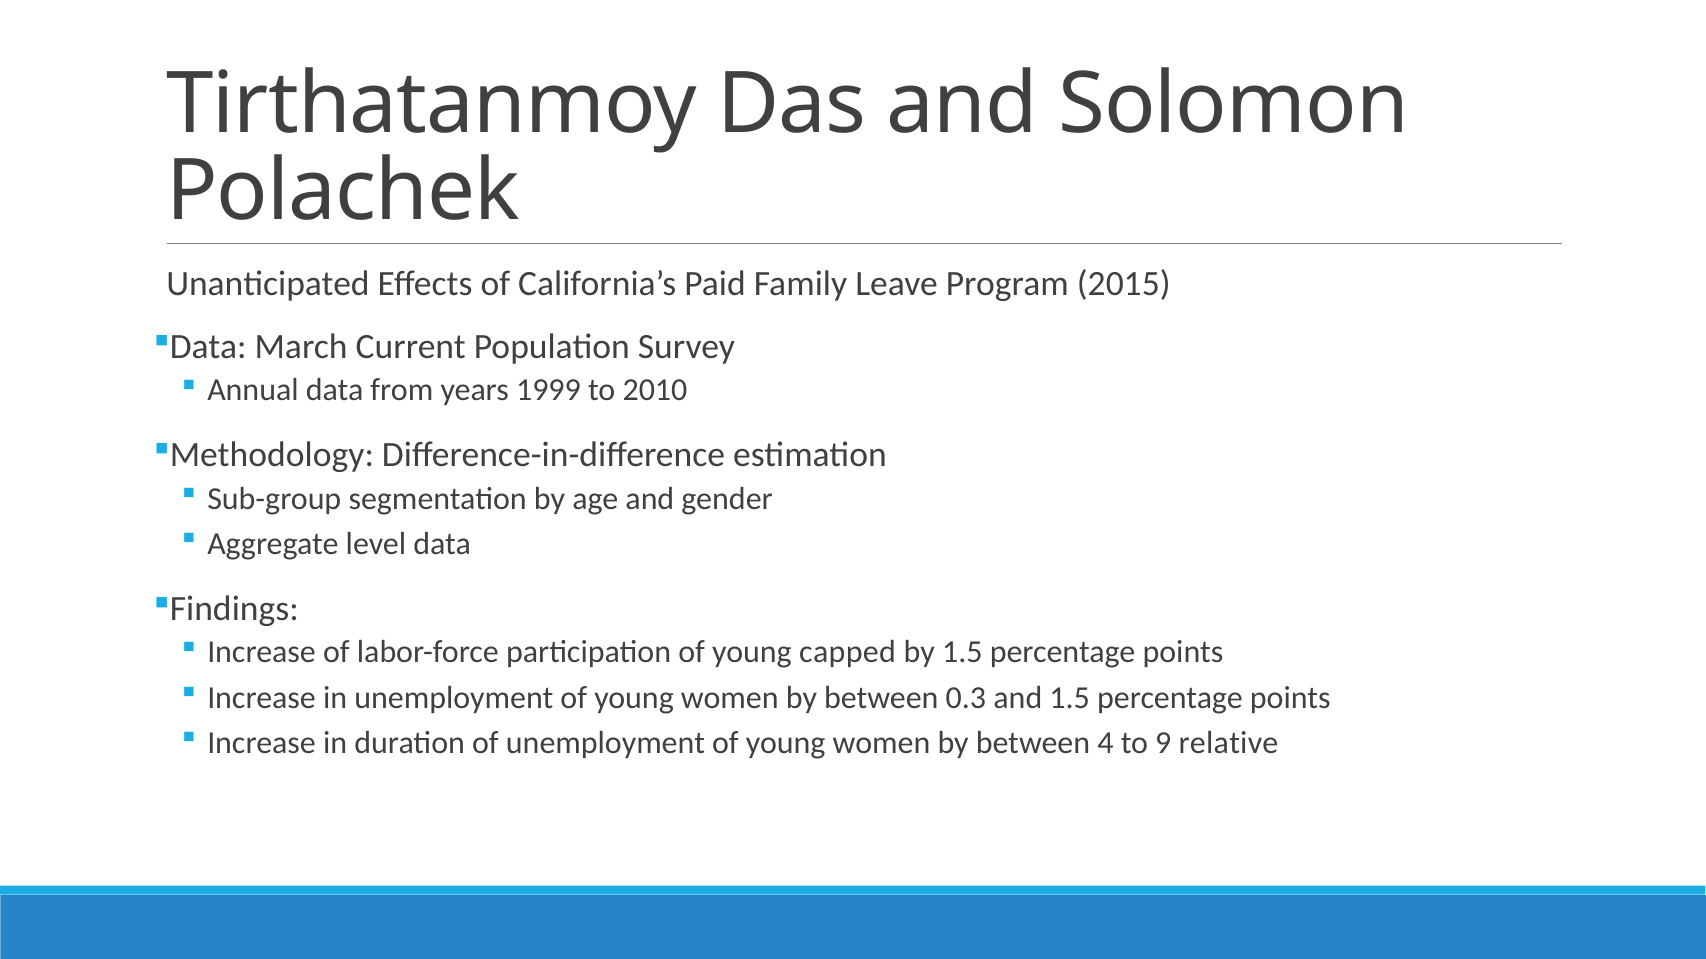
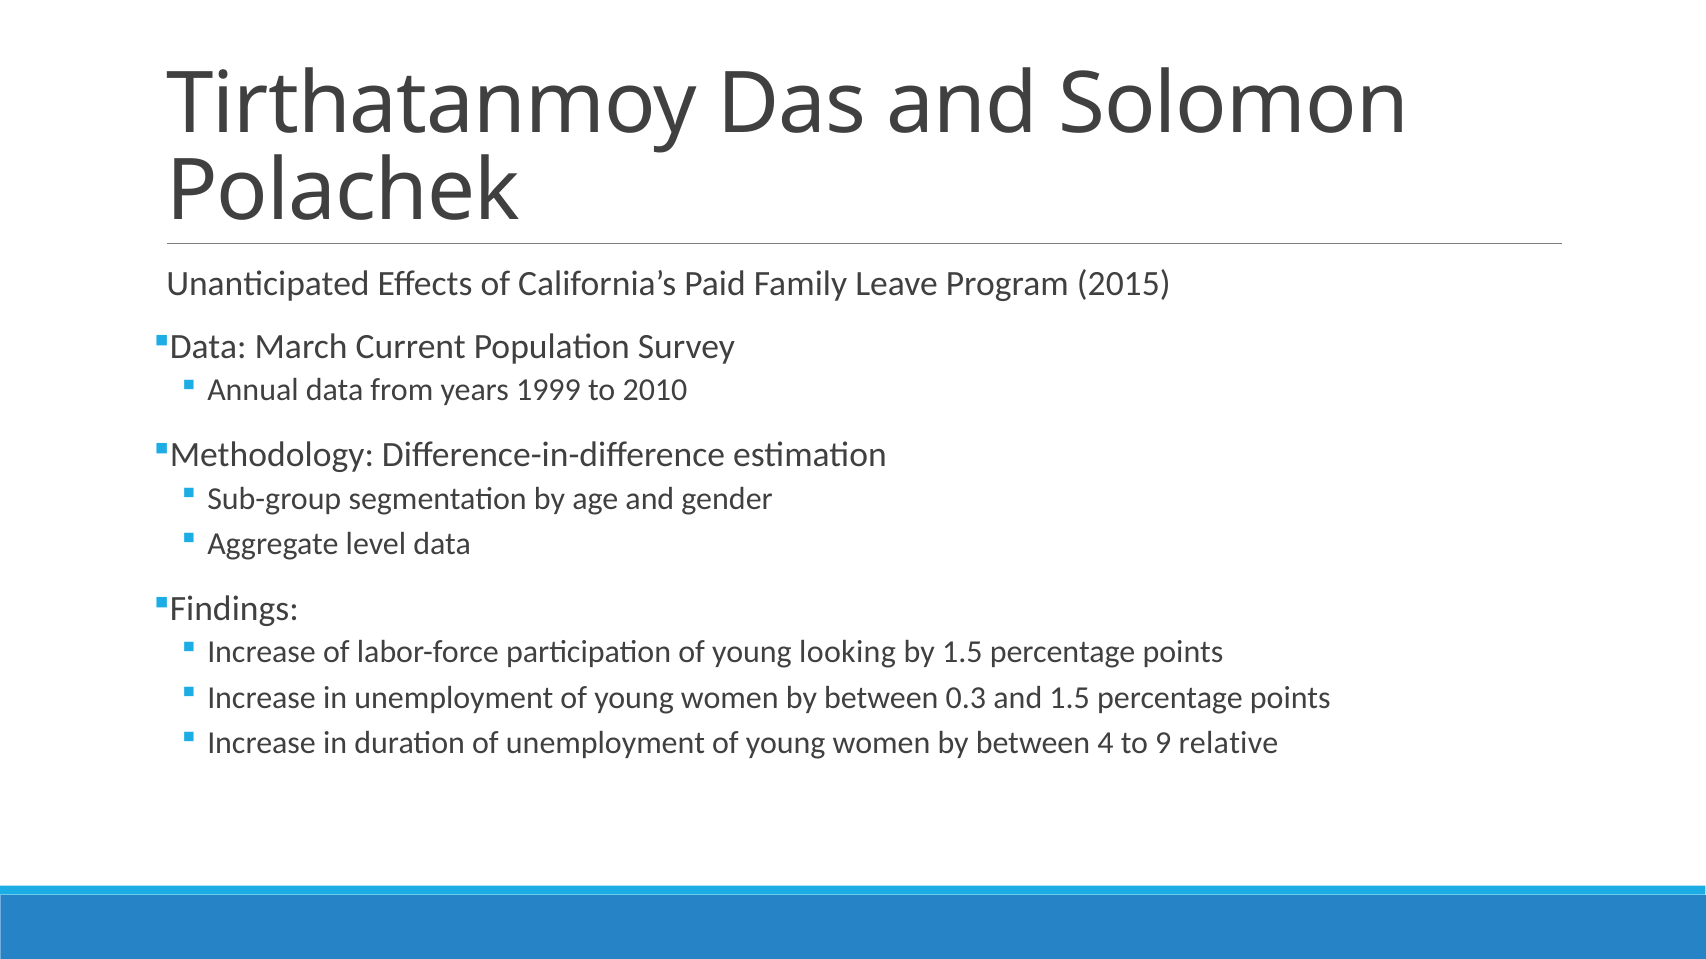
capped: capped -> looking (848, 653)
